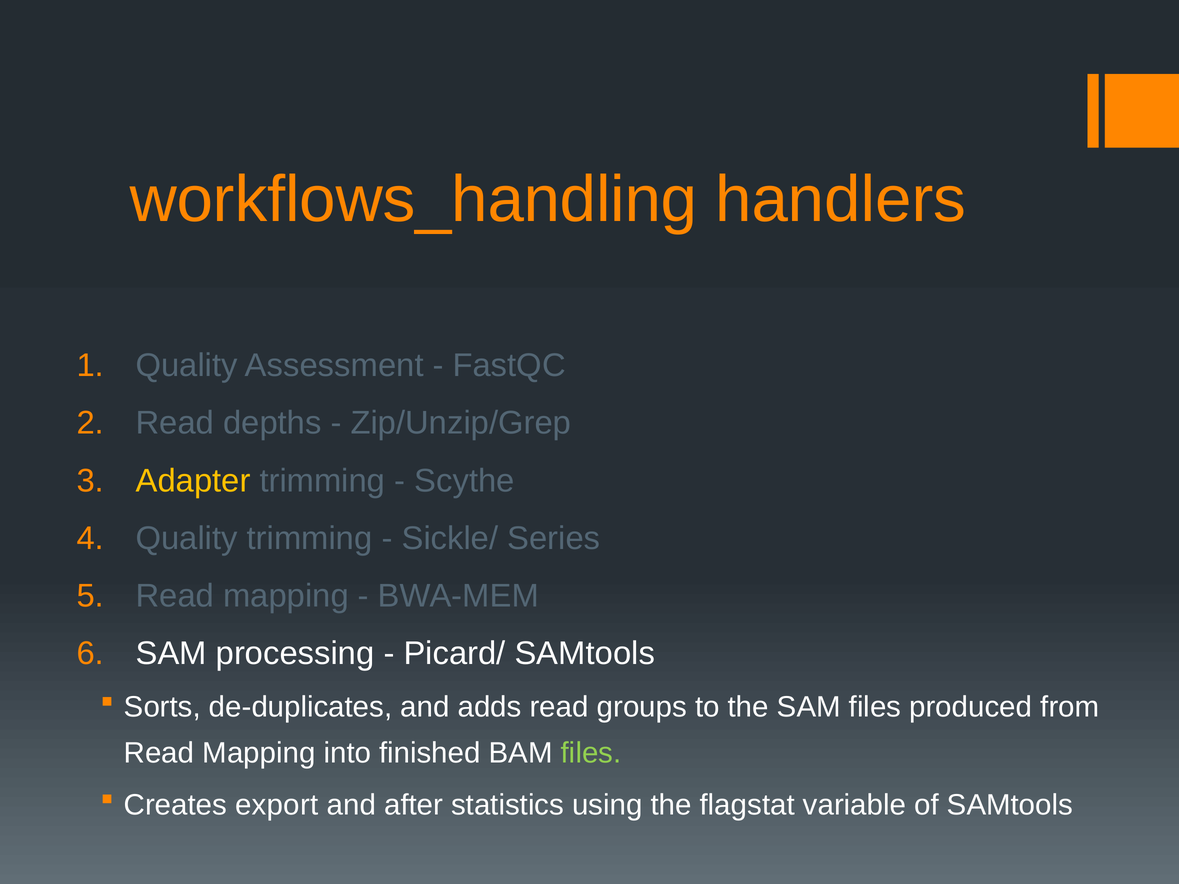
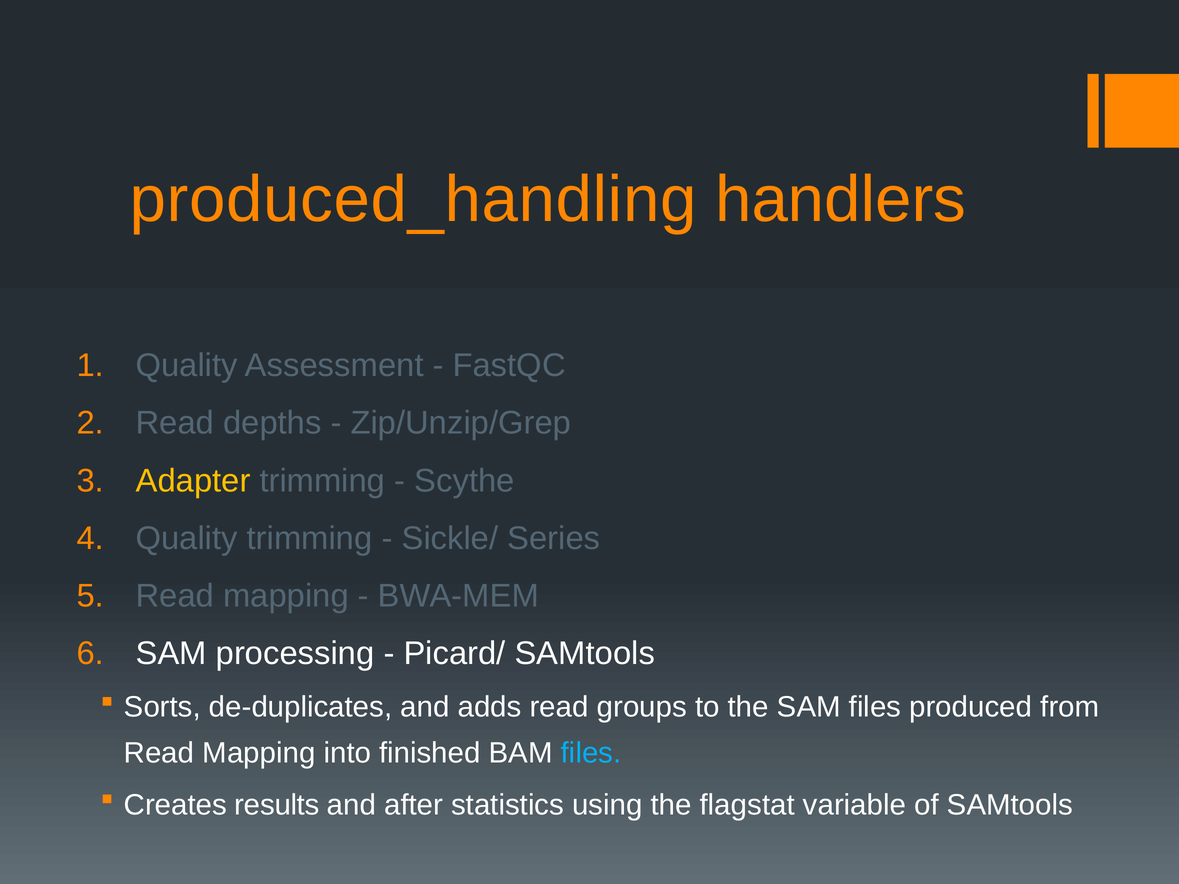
workflows_handling: workflows_handling -> produced_handling (413, 200)
files colour: light green -> light blue (591, 753)
export: export -> results (277, 805)
